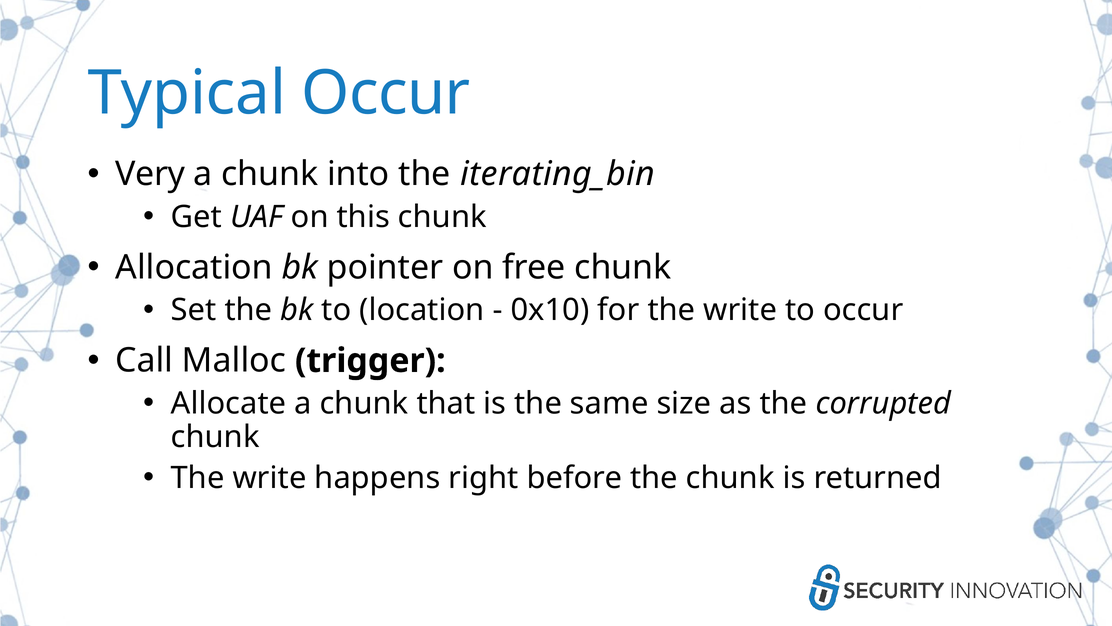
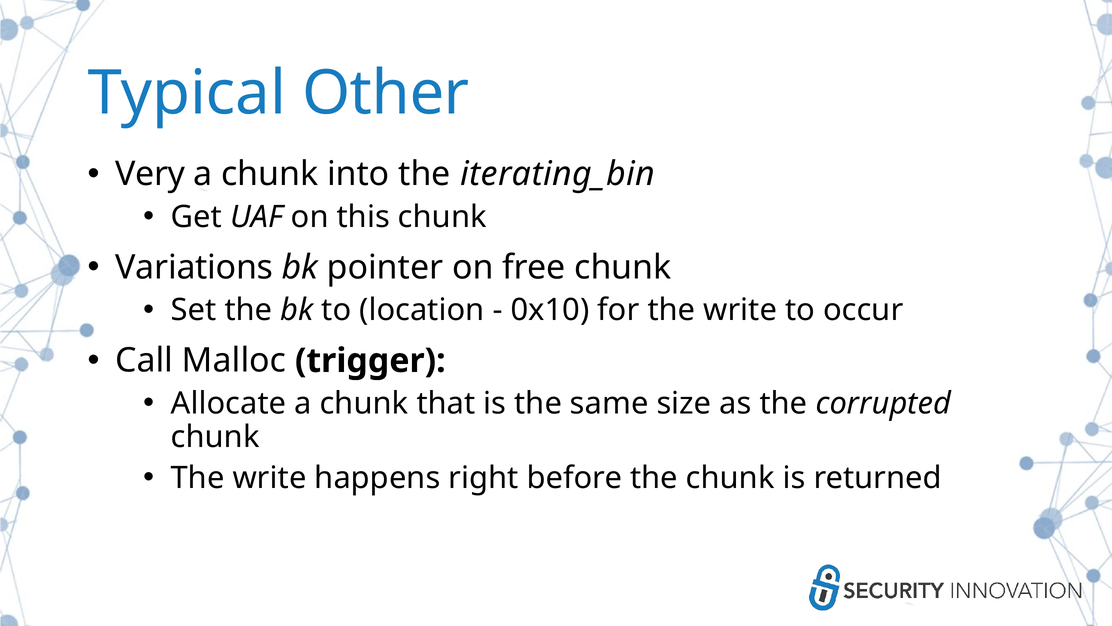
Typical Occur: Occur -> Other (386, 93)
Allocation: Allocation -> Variations (194, 267)
